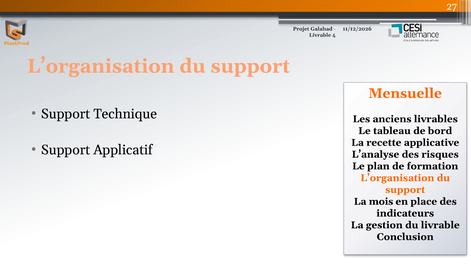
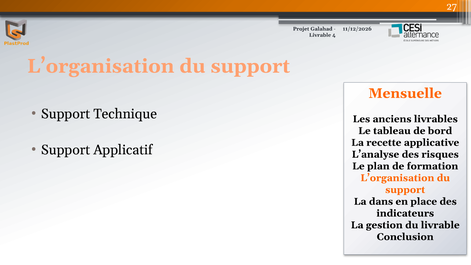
mois: mois -> dans (381, 201)
